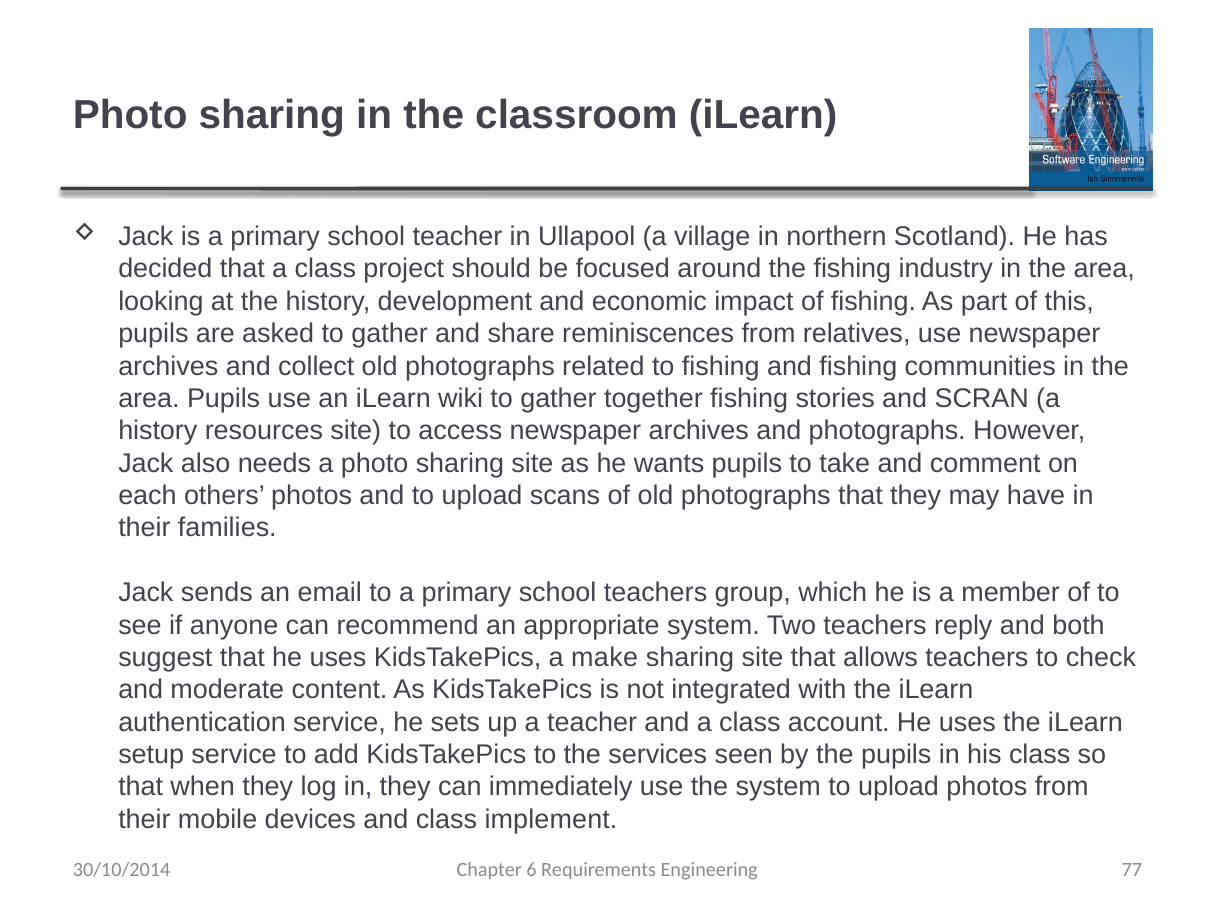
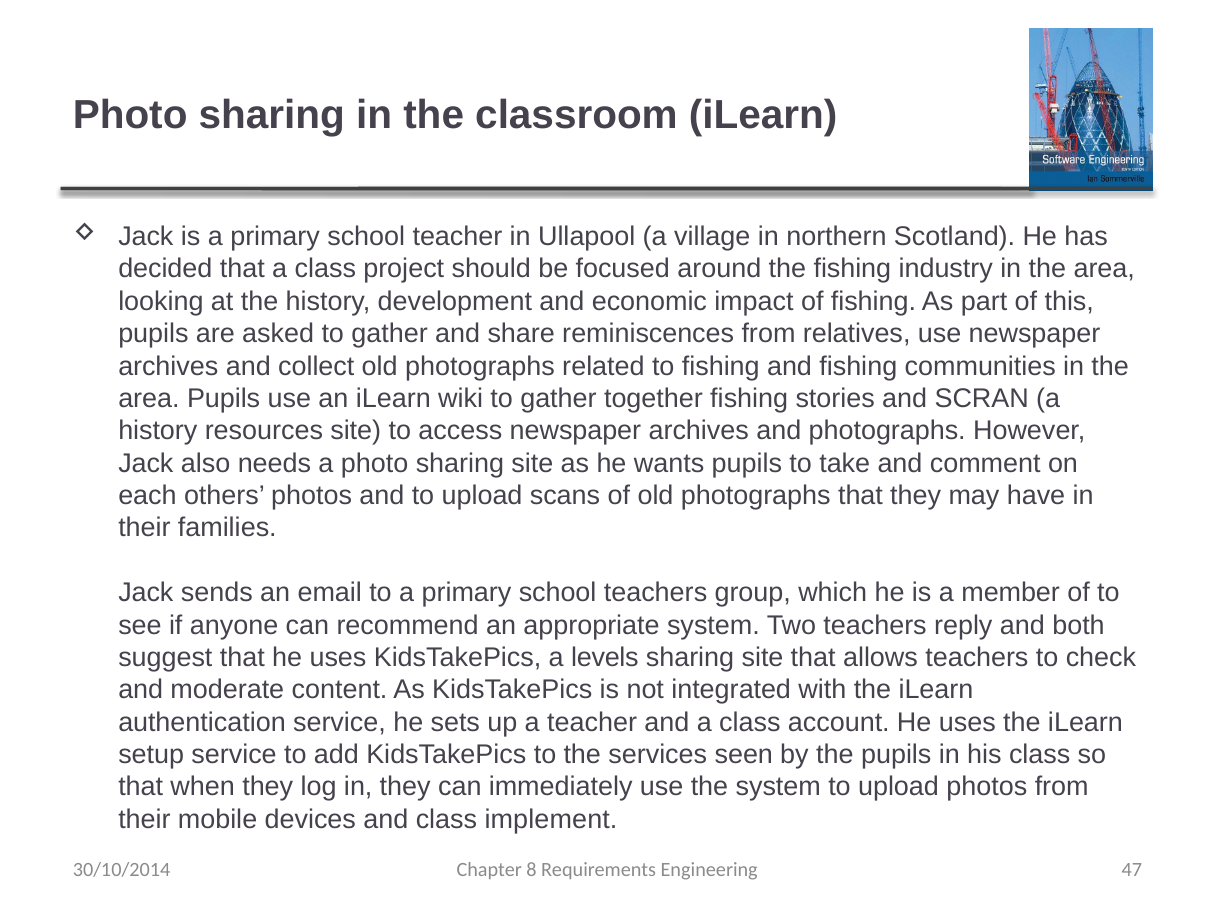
make: make -> levels (605, 658)
6: 6 -> 8 (532, 870)
77: 77 -> 47 (1132, 870)
